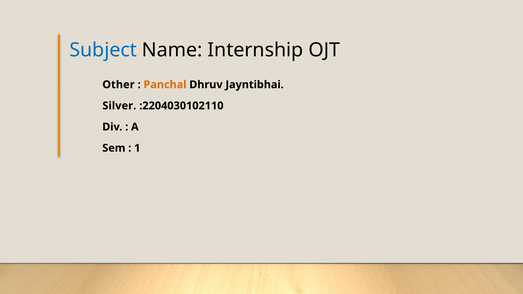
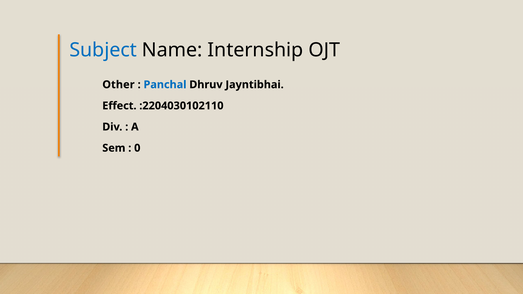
Panchal colour: orange -> blue (165, 85)
Silver: Silver -> Effect (119, 106)
1: 1 -> 0 (137, 148)
